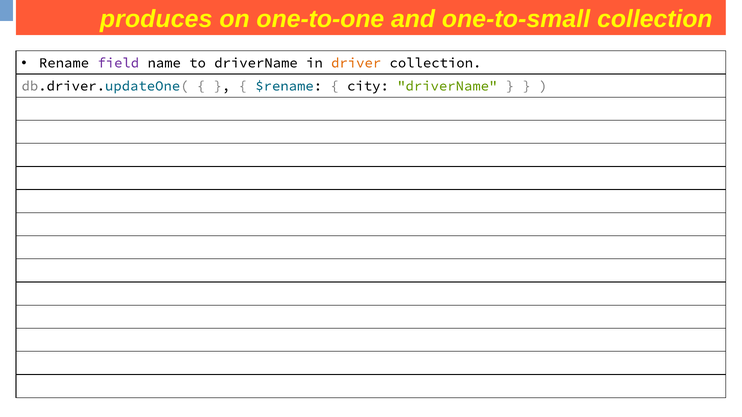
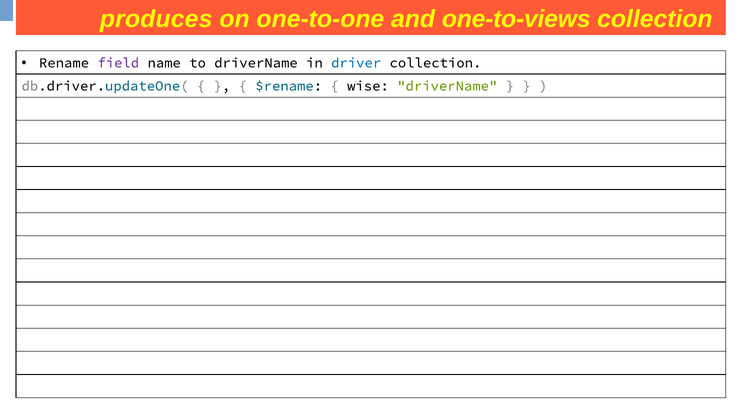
one-to-small: one-to-small -> one-to-views (516, 19)
driver colour: orange -> blue (356, 63)
city: city -> wise (368, 86)
